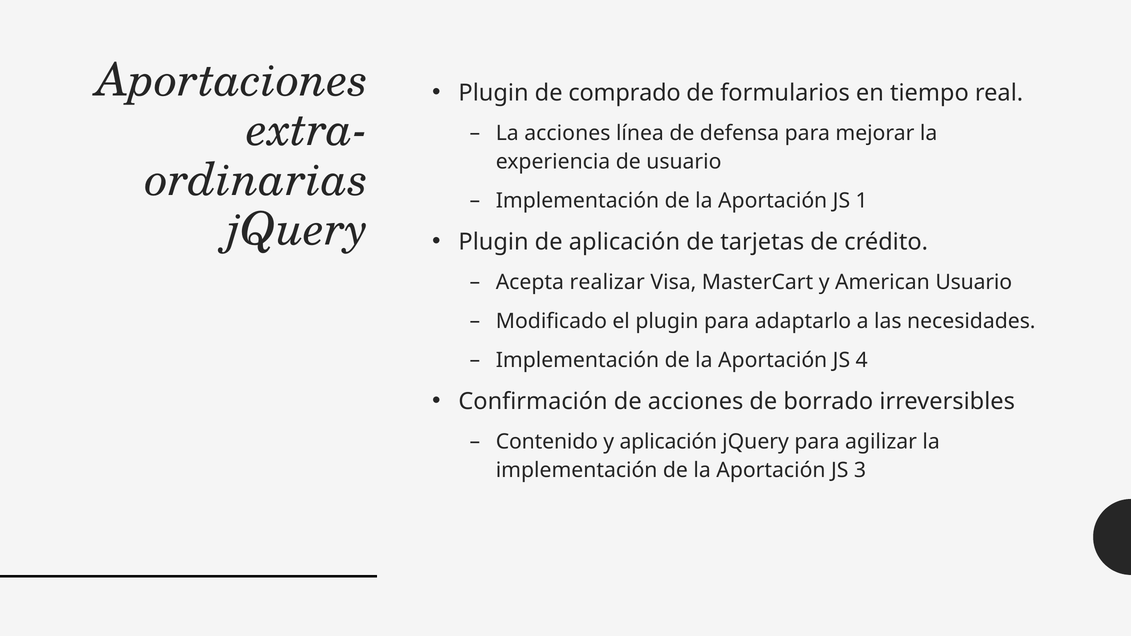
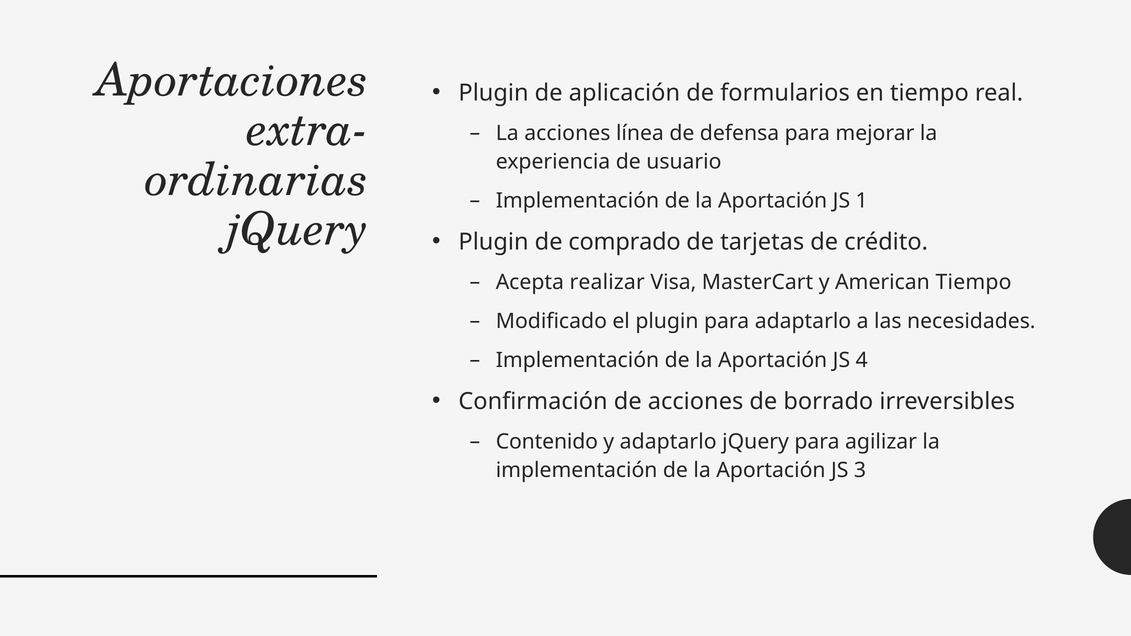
comprado: comprado -> aplicación (624, 93)
de aplicación: aplicación -> comprado (625, 242)
American Usuario: Usuario -> Tiempo (974, 282)
y aplicación: aplicación -> adaptarlo (668, 442)
